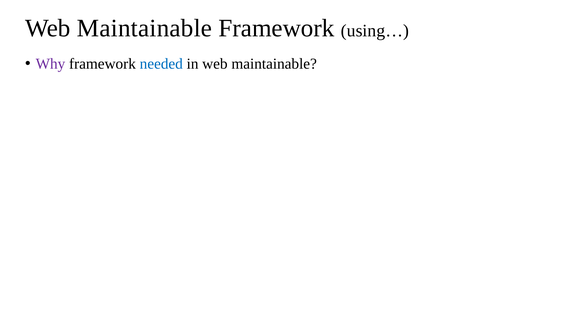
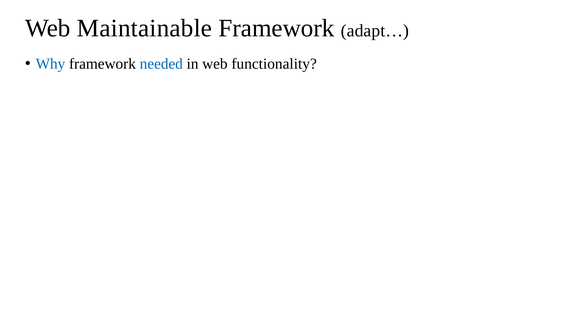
using…: using… -> adapt… (375, 31)
Why colour: purple -> blue (50, 64)
in web maintainable: maintainable -> functionality (274, 64)
